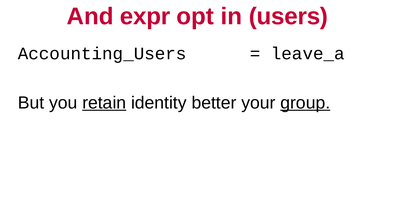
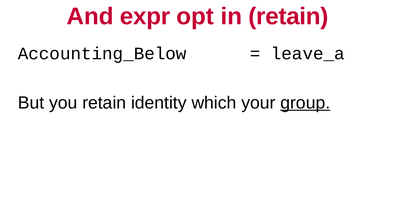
in users: users -> retain (288, 16)
Accounting_Users: Accounting_Users -> Accounting_Below (102, 54)
retain underline: present -> none (104, 103)
better: better -> which (214, 103)
